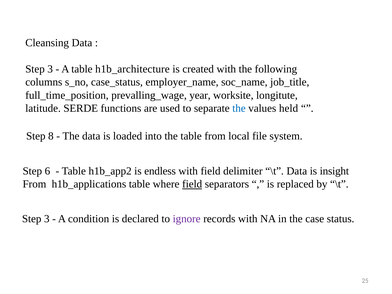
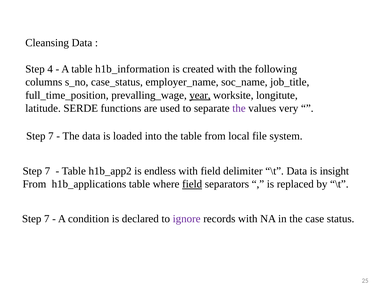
3: 3 -> 4 (50, 69)
h1b_architecture: h1b_architecture -> h1b_information (132, 69)
year underline: none -> present (200, 95)
the colour: blue -> purple (239, 108)
held: held -> very (289, 108)
8: 8 -> 7 (51, 136)
6: 6 -> 7 (47, 171)
3: 3 -> 7 (47, 219)
